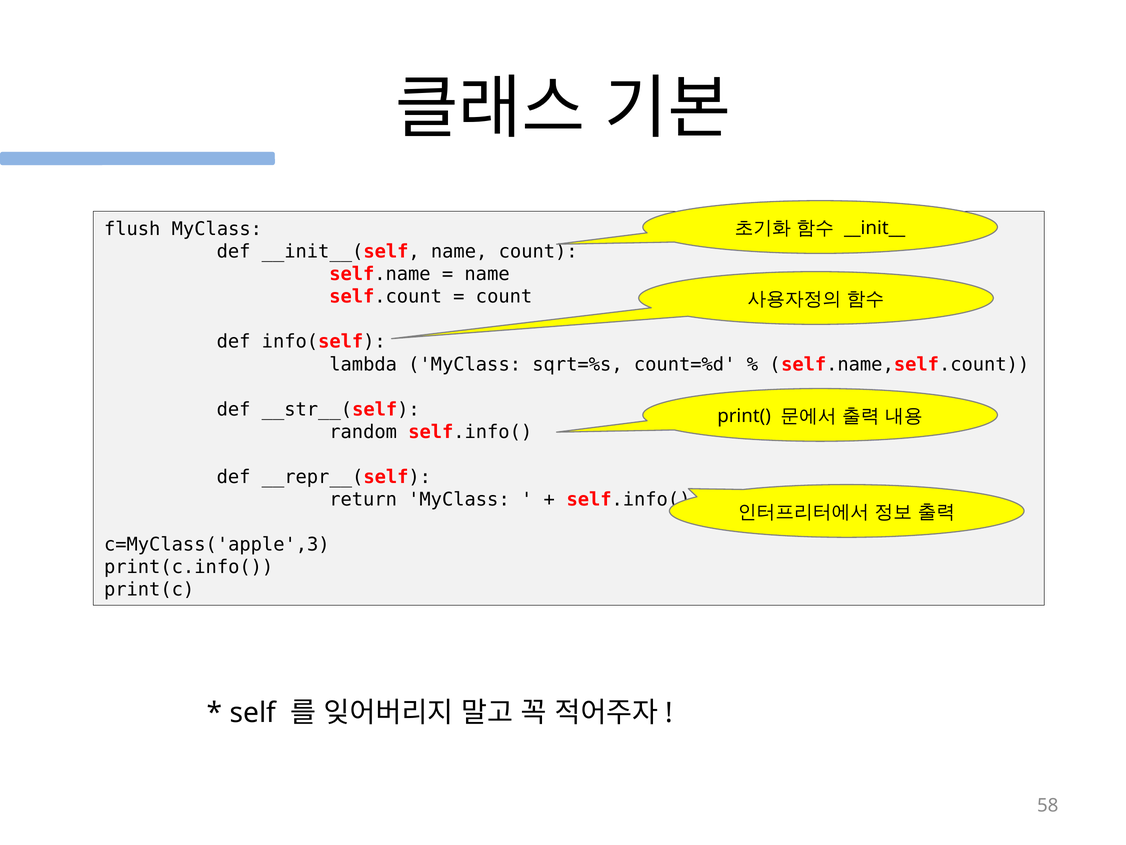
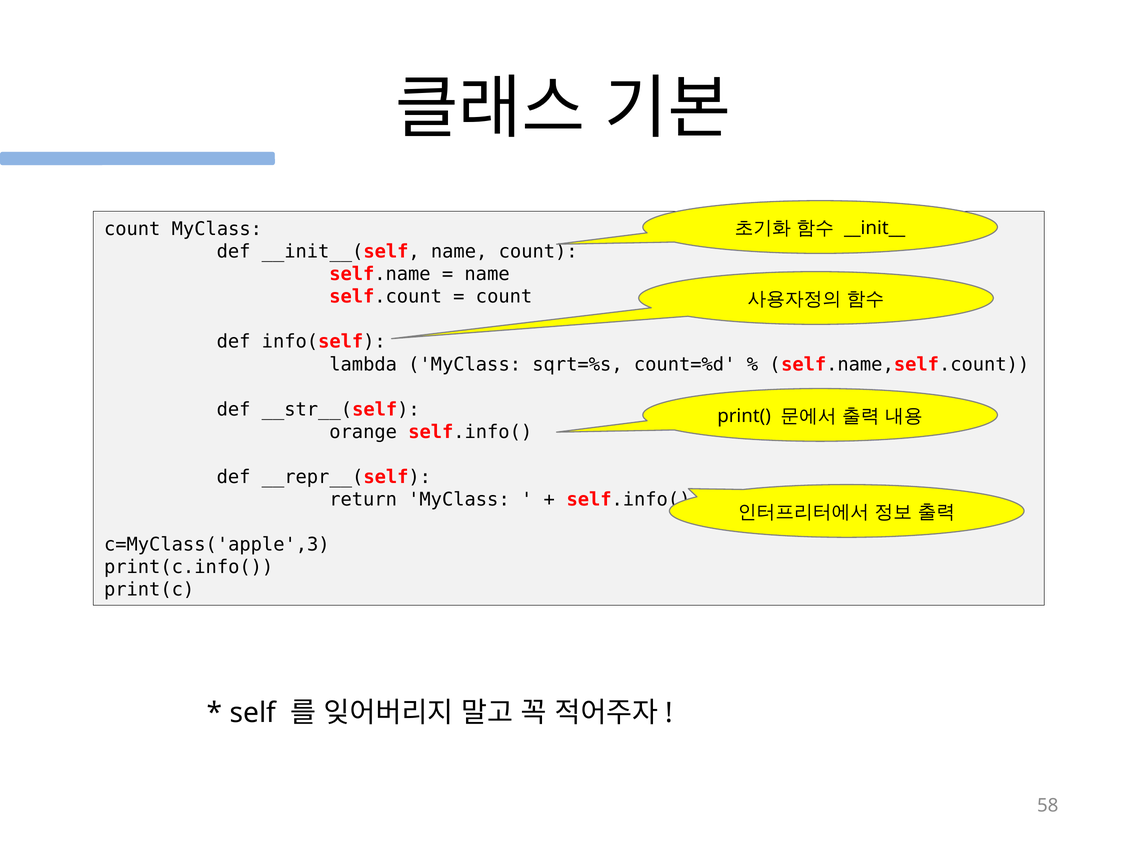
flush: flush -> count (132, 229)
random: random -> orange (363, 432)
